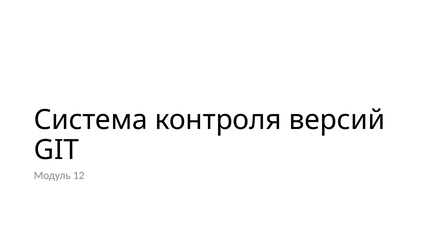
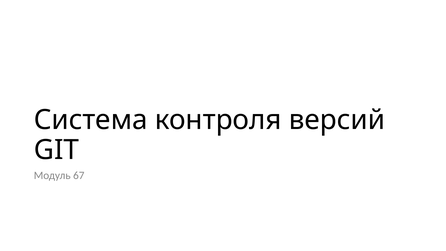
12: 12 -> 67 (79, 176)
